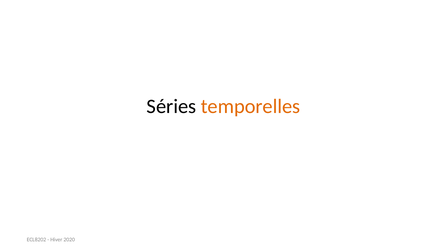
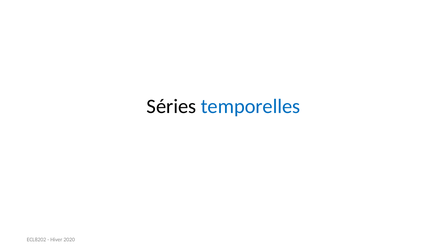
temporelles colour: orange -> blue (251, 106)
